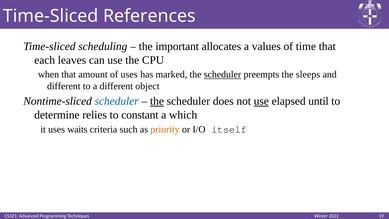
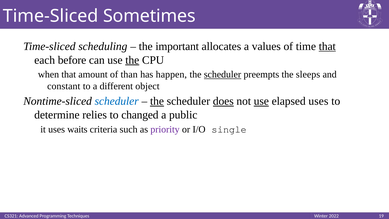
References: References -> Sometimes (149, 16)
that underline: none -> present (327, 46)
leaves: leaves -> before (72, 60)
the underline: none -> present (132, 60)
of uses: uses -> than (129, 74)
marked: marked -> happen (171, 74)
different: different -> constant (64, 86)
does underline: none -> present (223, 101)
elapsed until: until -> uses (318, 101)
constant: constant -> changed (140, 115)
which: which -> public (183, 115)
priority colour: orange -> purple (165, 129)
itself: itself -> single (229, 129)
